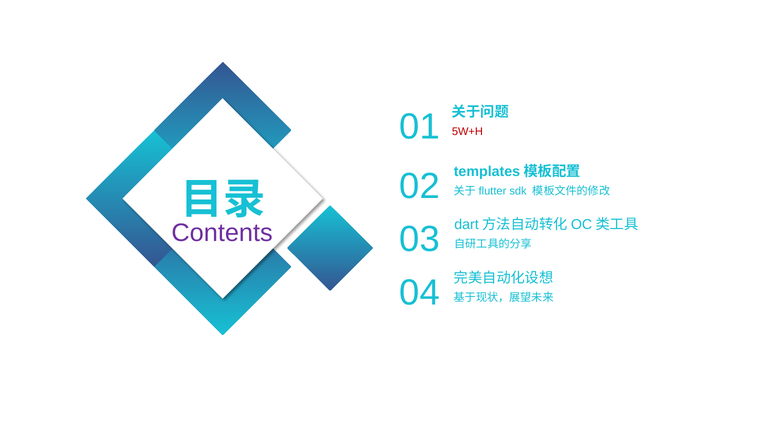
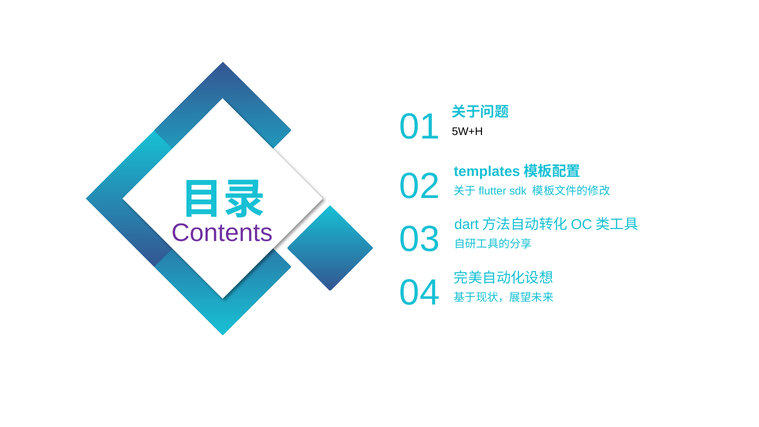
5W+H colour: red -> black (467, 132)
